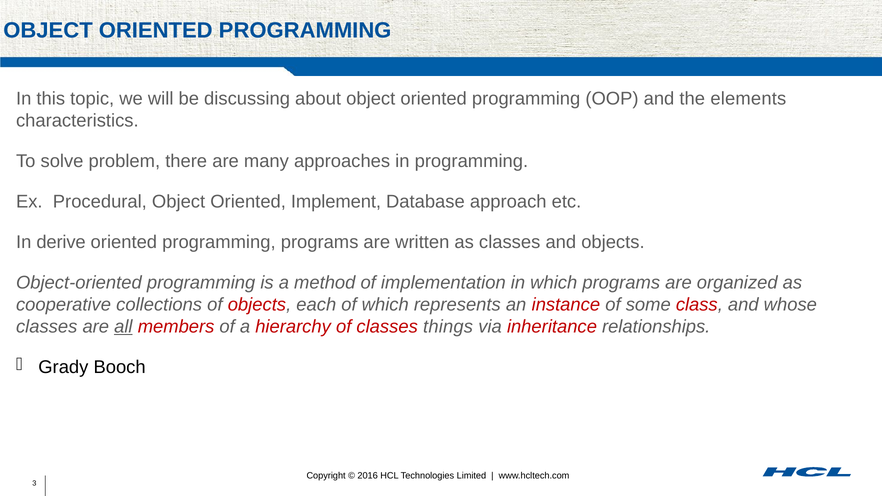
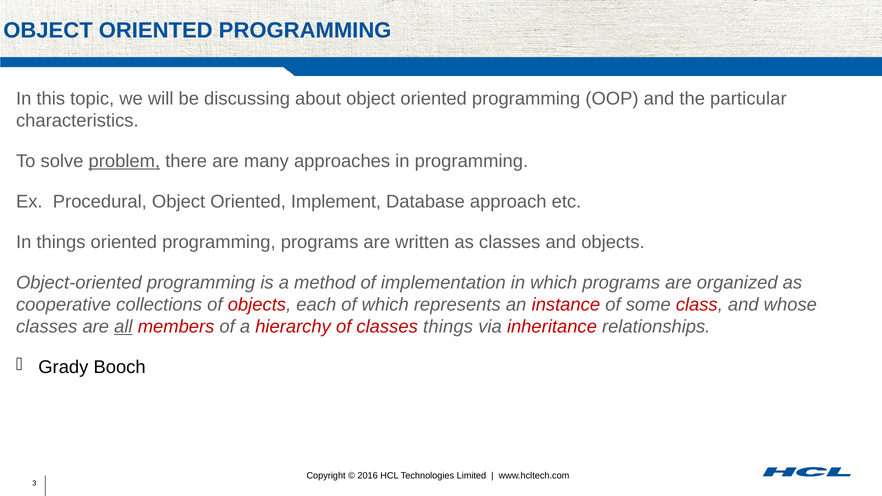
elements: elements -> particular (748, 99)
problem underline: none -> present (124, 161)
In derive: derive -> things (61, 242)
